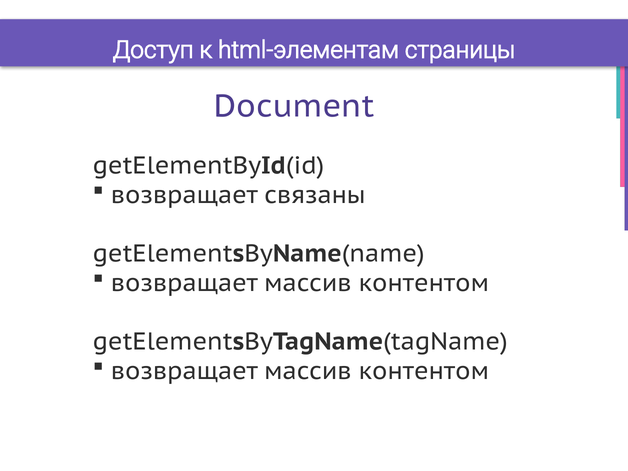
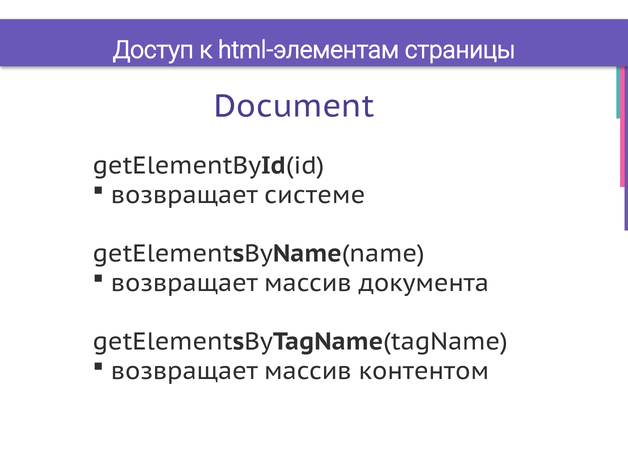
связаны: связаны -> системе (315, 195)
контентом: контентом -> документа (424, 283)
